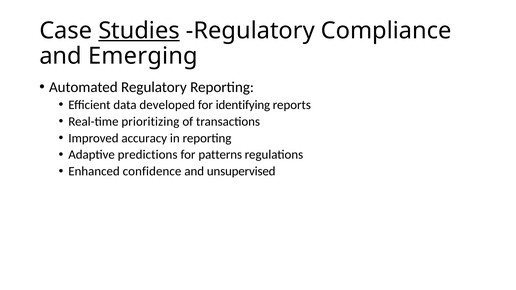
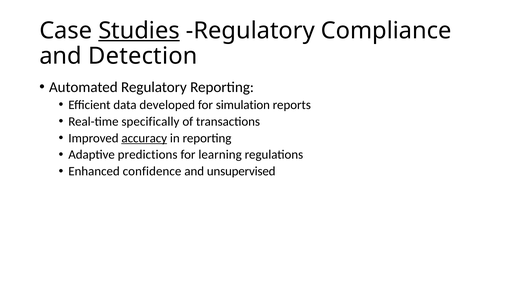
Emerging: Emerging -> Detection (143, 56)
identifying: identifying -> simulation (243, 105)
prioritizing: prioritizing -> specifically (150, 122)
accuracy underline: none -> present (144, 138)
patterns: patterns -> learning (220, 155)
